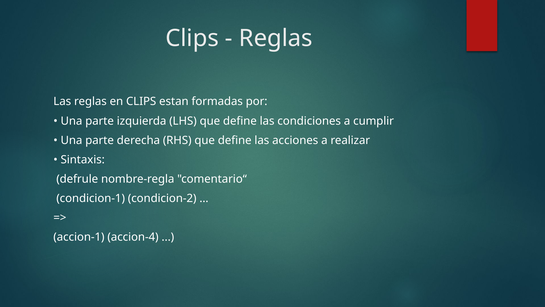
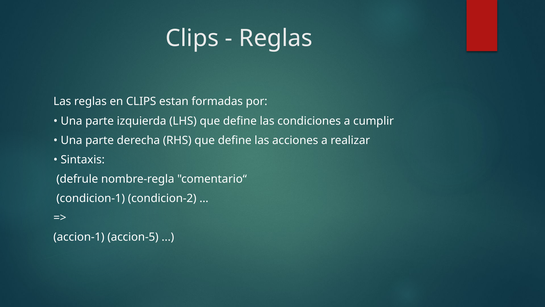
accion-4: accion-4 -> accion-5 (133, 237)
